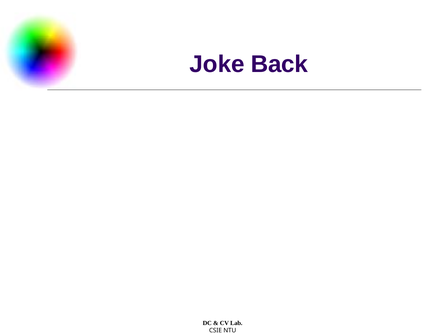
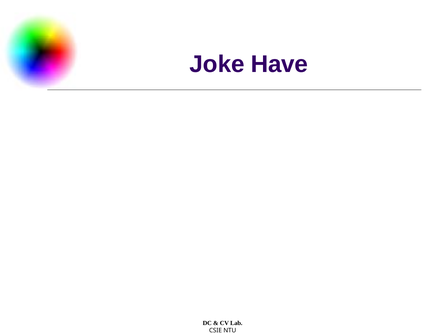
Back: Back -> Have (279, 64)
